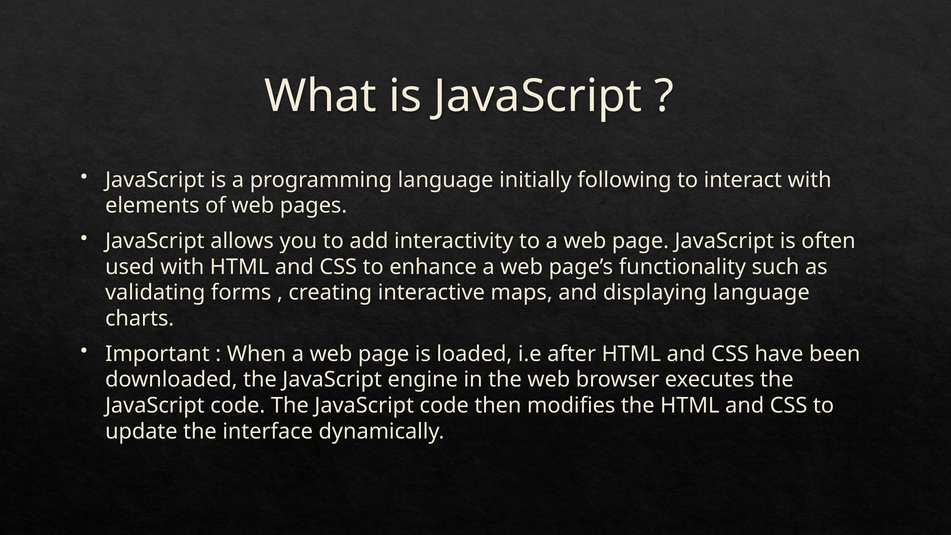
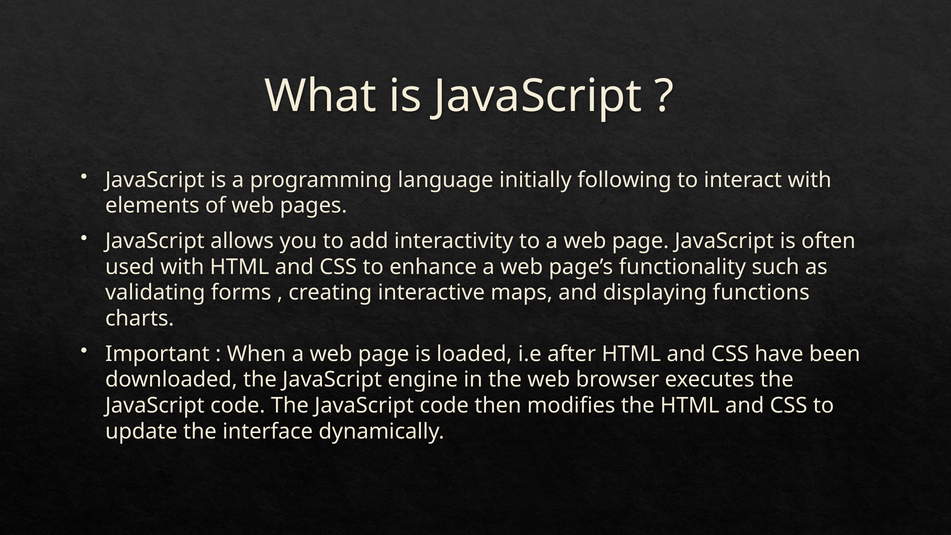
displaying language: language -> functions (761, 293)
